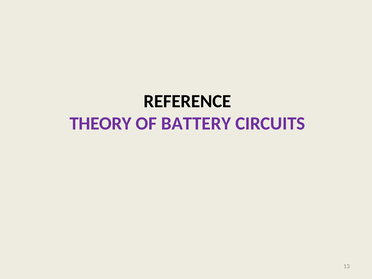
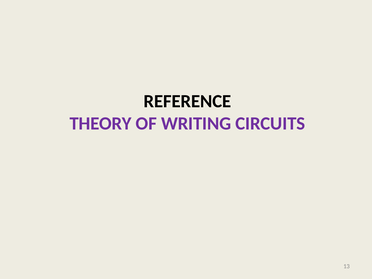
BATTERY: BATTERY -> WRITING (196, 123)
